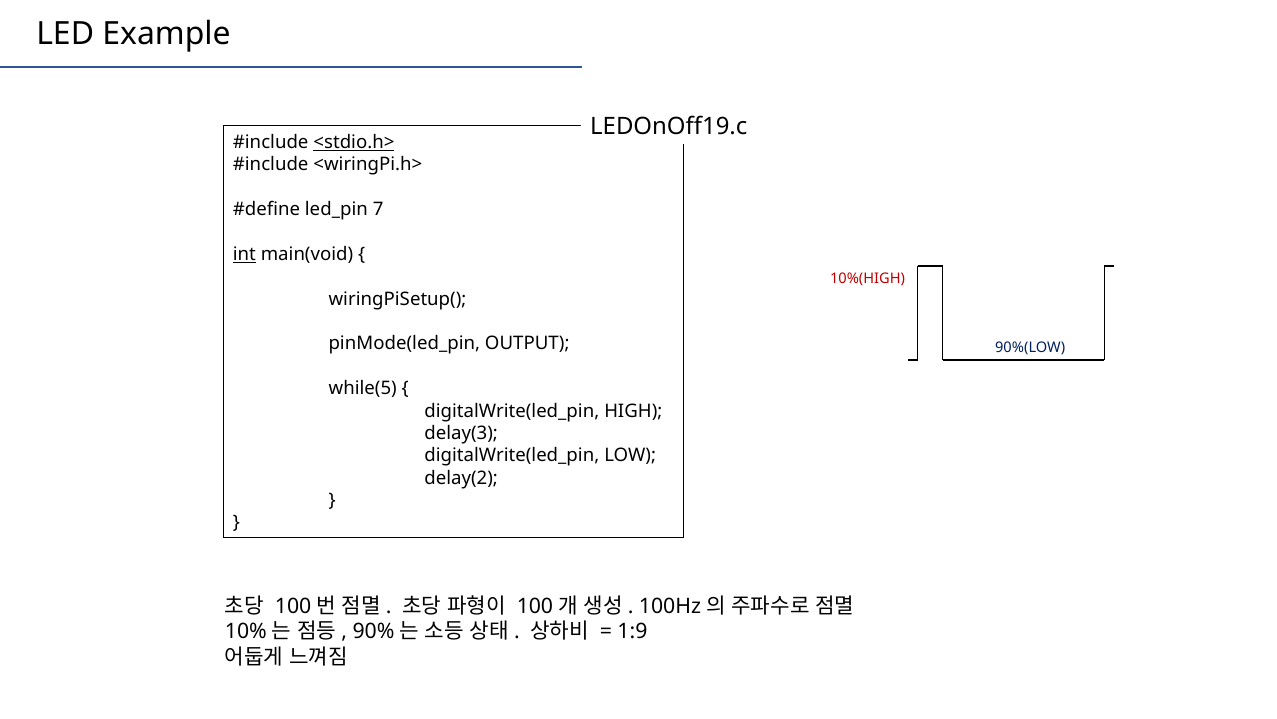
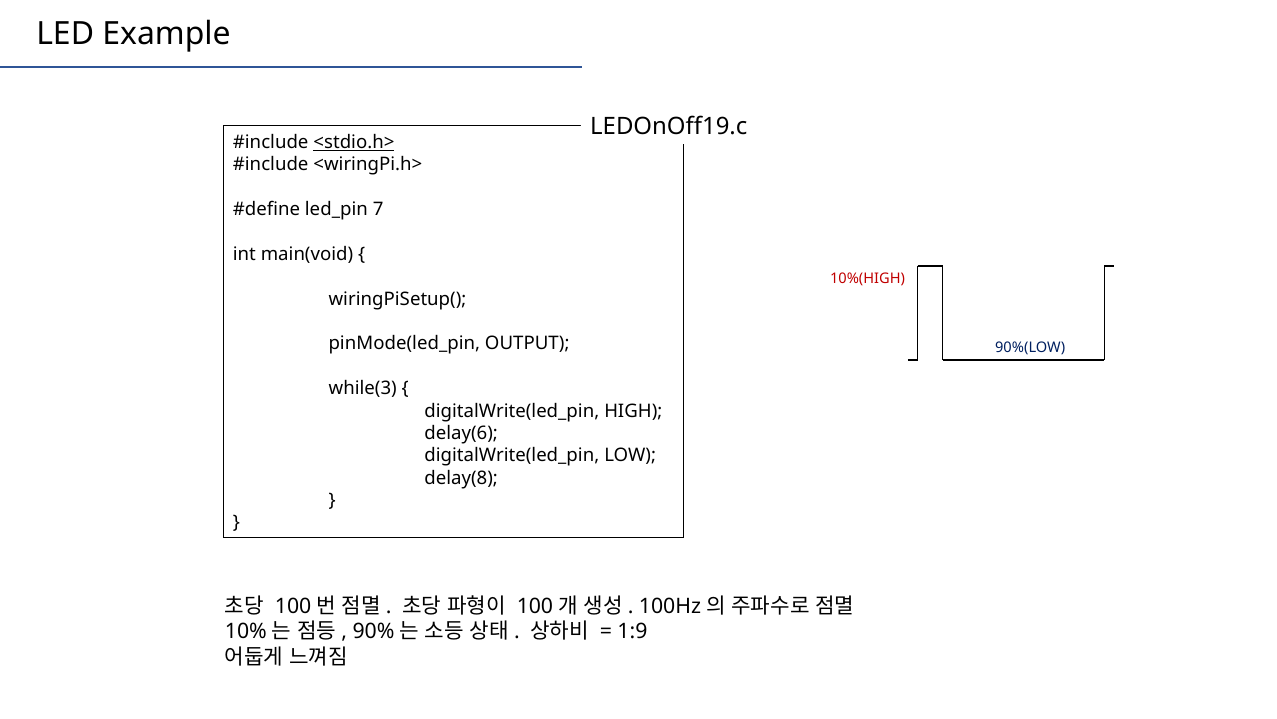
int underline: present -> none (244, 254)
while(5: while(5 -> while(3 (363, 388)
delay(3: delay(3 -> delay(6 (461, 433)
delay(2: delay(2 -> delay(8 (461, 478)
